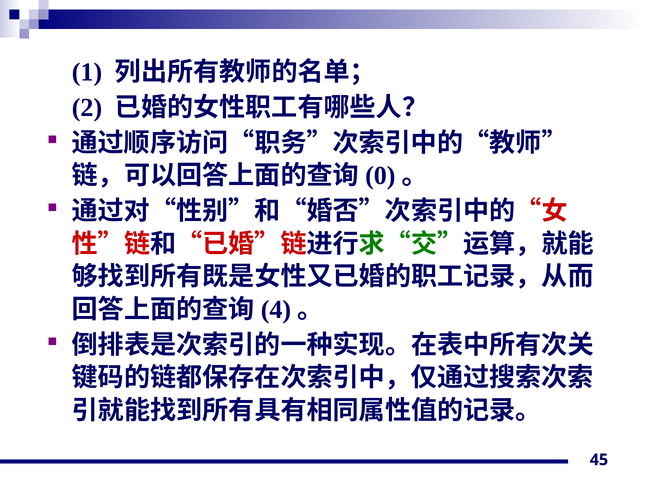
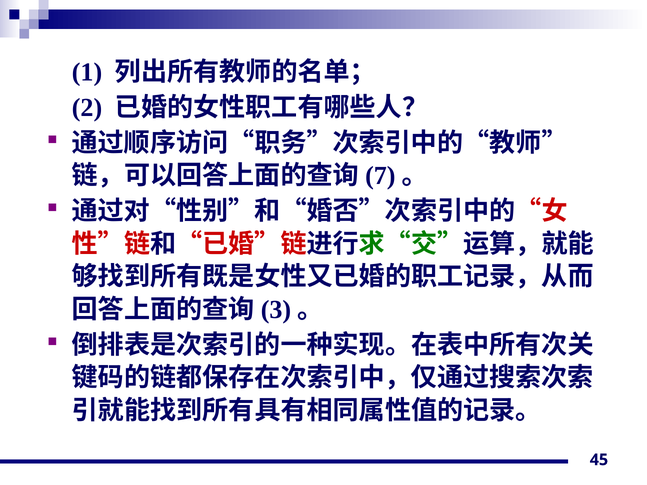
0: 0 -> 7 (380, 176)
4: 4 -> 3 (276, 310)
